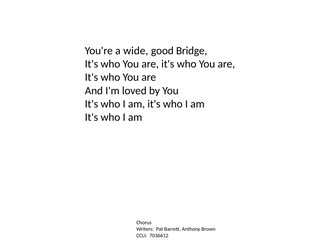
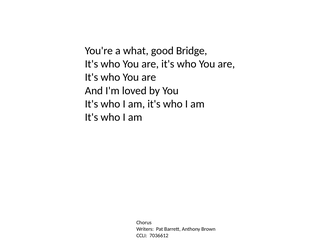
wide: wide -> what (136, 51)
